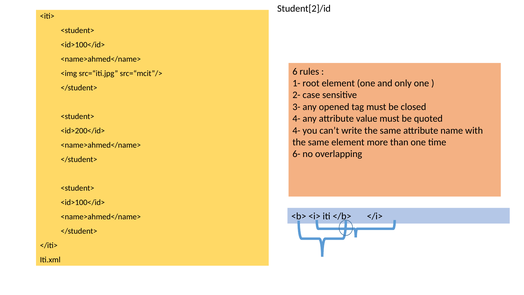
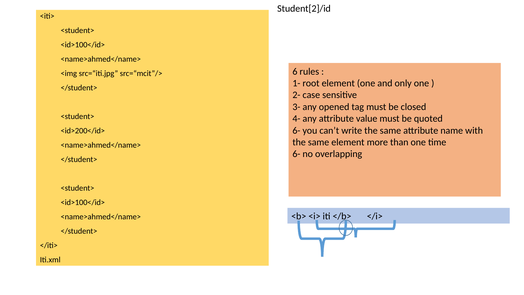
4-: 4- -> 6- (296, 130)
